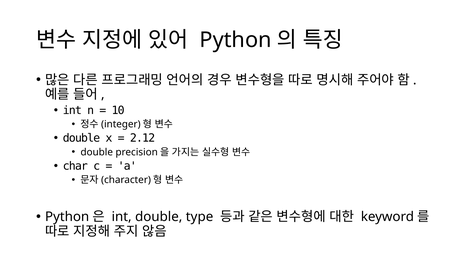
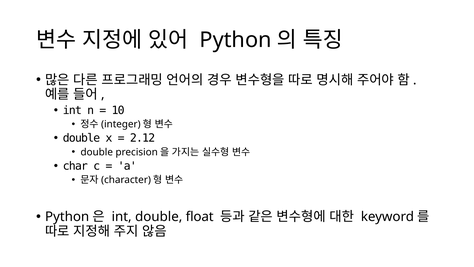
type: type -> float (200, 217)
